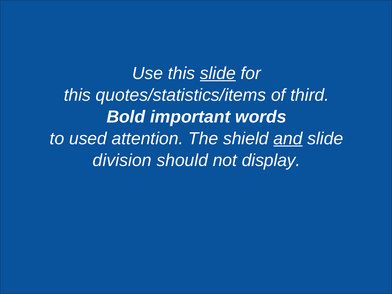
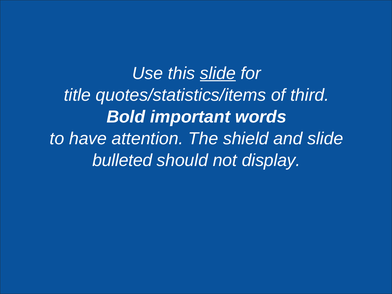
this: this -> title (77, 95)
used: used -> have (88, 139)
and underline: present -> none (288, 139)
division: division -> bulleted (122, 160)
